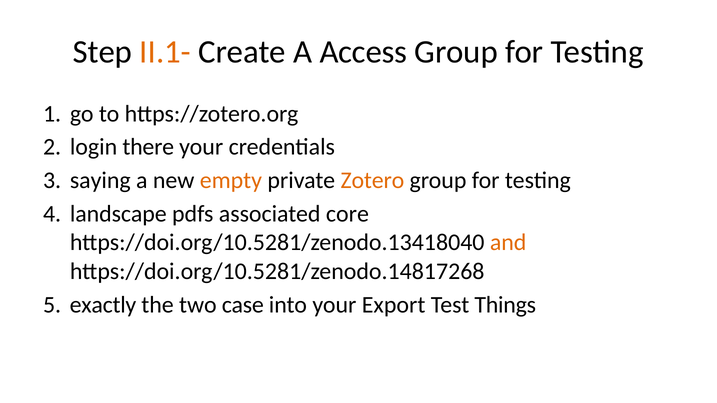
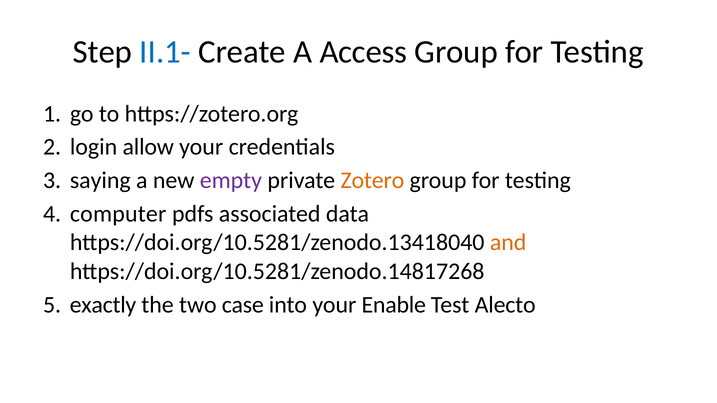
II.1- colour: orange -> blue (165, 52)
there: there -> allow (148, 147)
empty colour: orange -> purple (231, 181)
landscape: landscape -> computer (118, 214)
core: core -> data (348, 214)
Export: Export -> Enable (394, 305)
Things: Things -> Alecto (505, 305)
